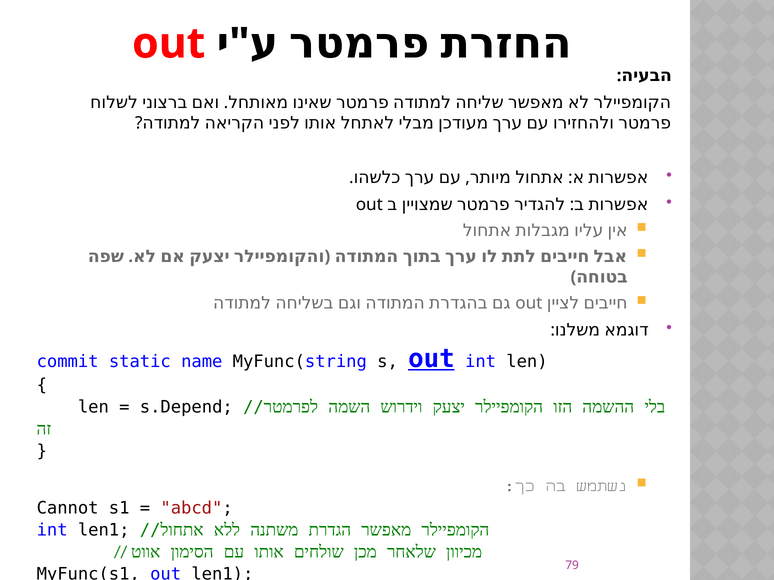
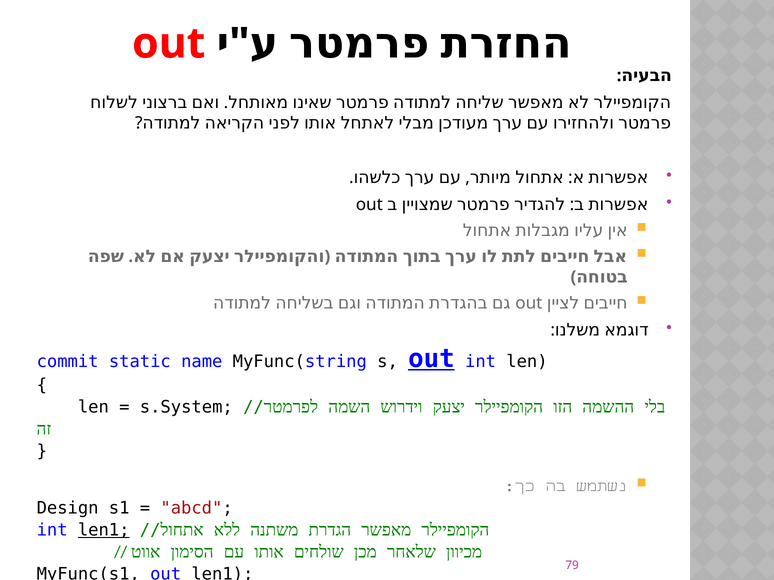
s.Depend: s.Depend -> s.System (186, 408)
Cannot: Cannot -> Design (68, 508)
len1 underline: none -> present (104, 530)
